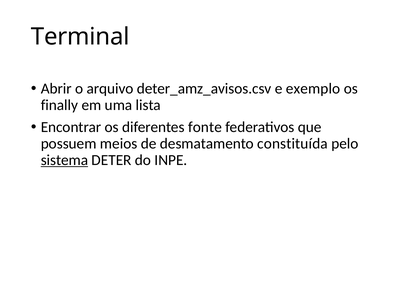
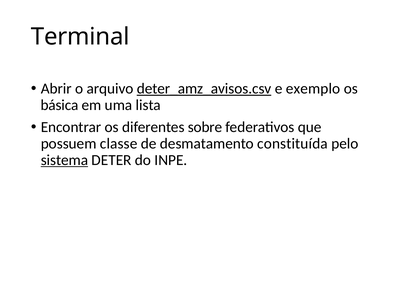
deter_amz_avisos.csv underline: none -> present (204, 89)
finally: finally -> básica (60, 105)
fonte: fonte -> sobre (205, 127)
meios: meios -> classe (119, 143)
